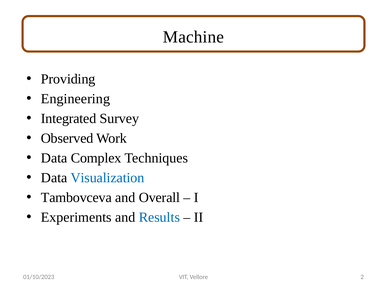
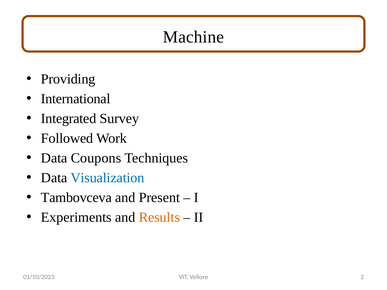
Engineering: Engineering -> International (76, 99)
Observed: Observed -> Followed (67, 138)
Complex: Complex -> Coupons (96, 158)
Overall: Overall -> Present (159, 198)
Results colour: blue -> orange (159, 217)
